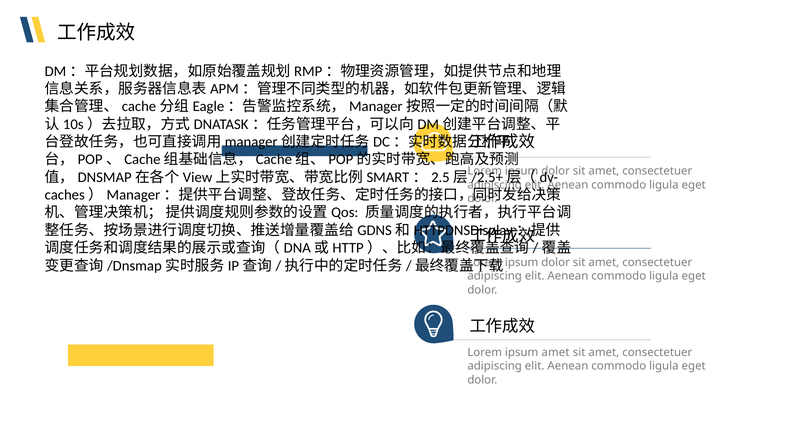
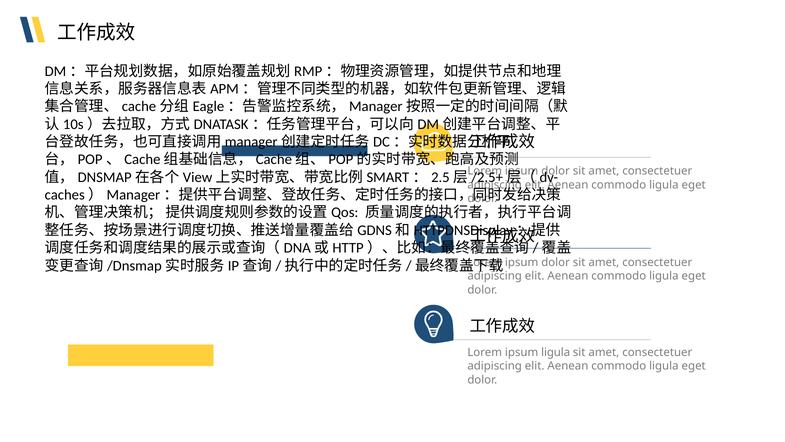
ipsum amet: amet -> ligula (556, 352)
